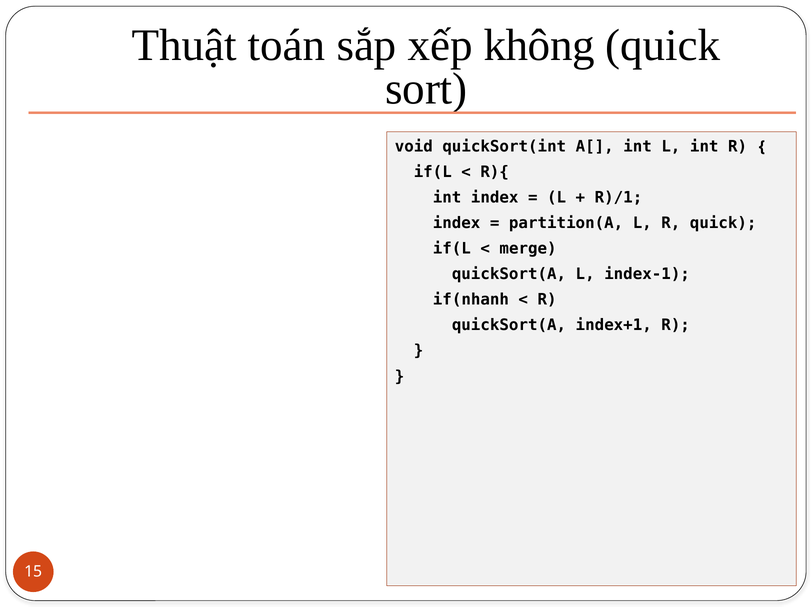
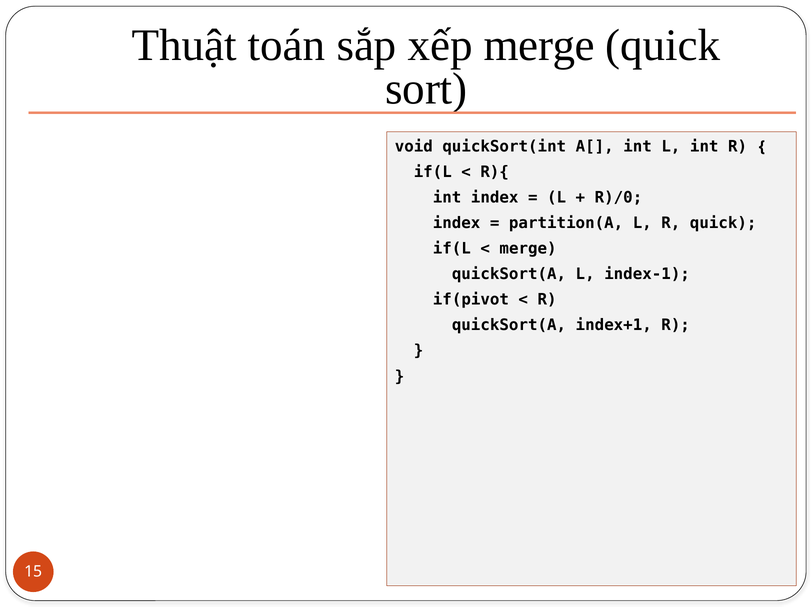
xếp không: không -> merge (539, 46)
R)/1: R)/1 -> R)/0 (618, 198)
if(nhanh: if(nhanh -> if(pivot (471, 300)
